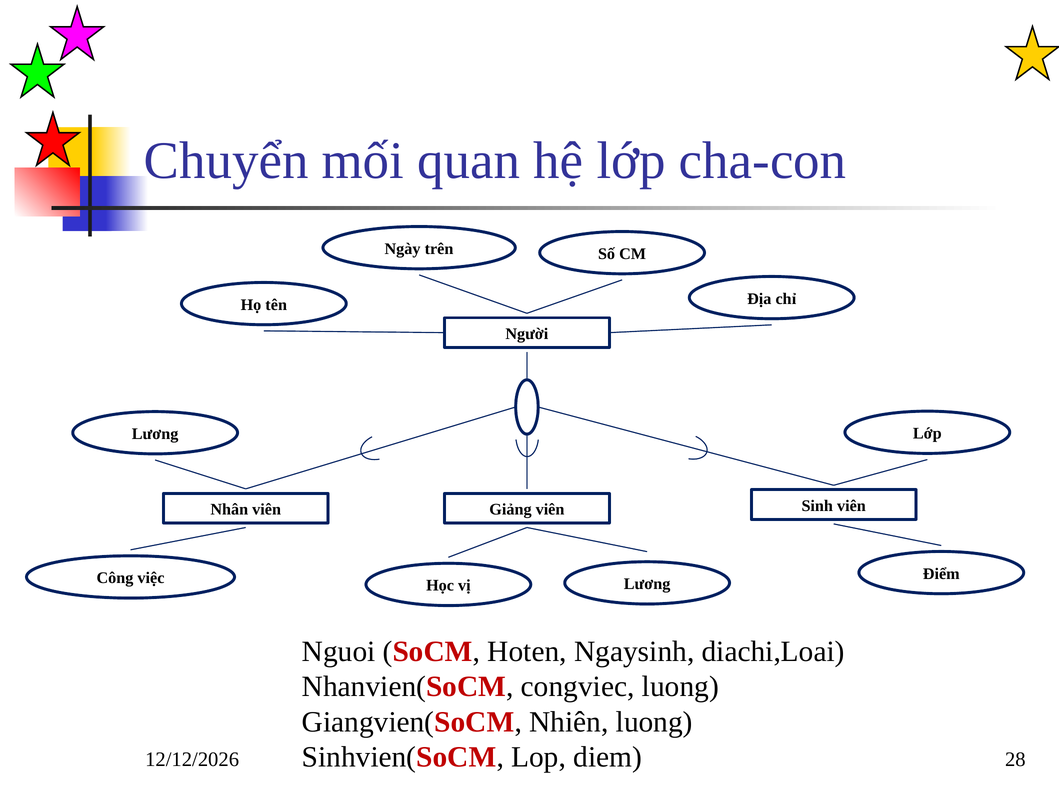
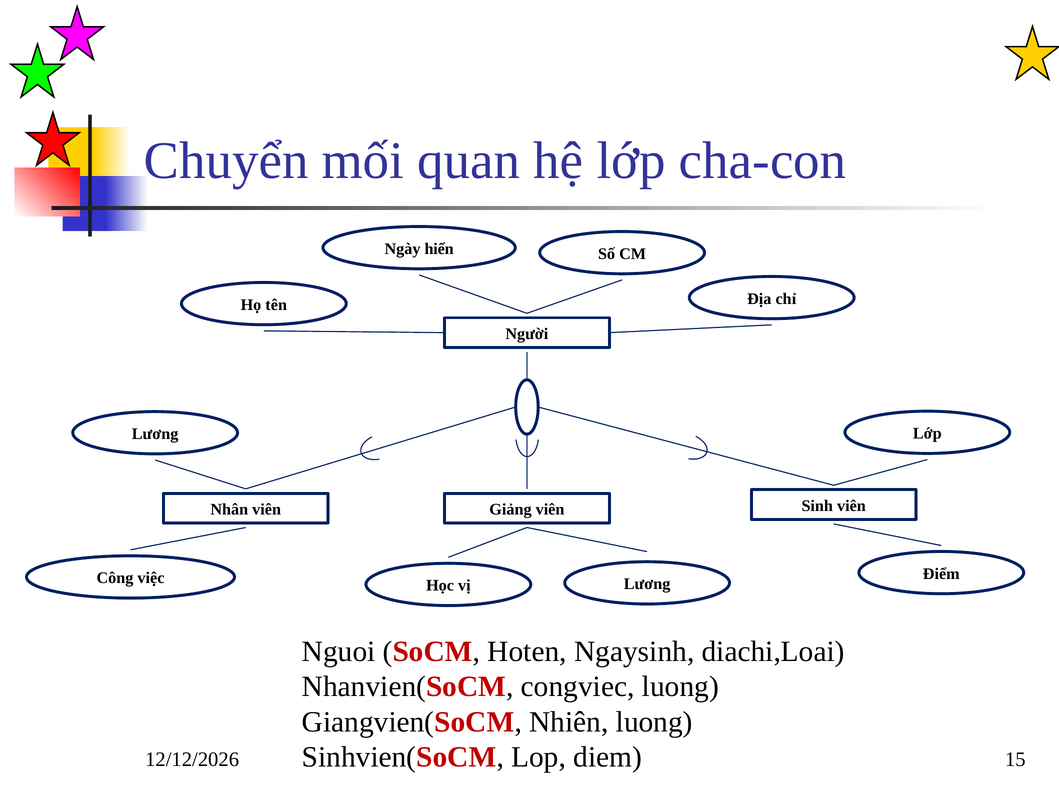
trên: trên -> hiển (439, 249)
28: 28 -> 15 (1015, 760)
